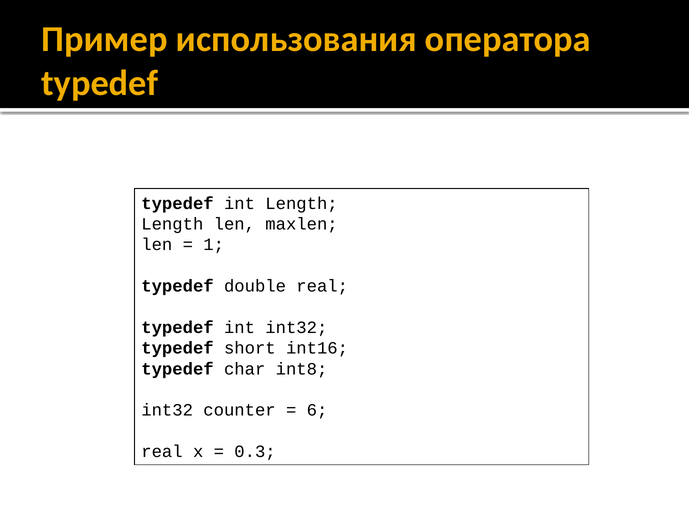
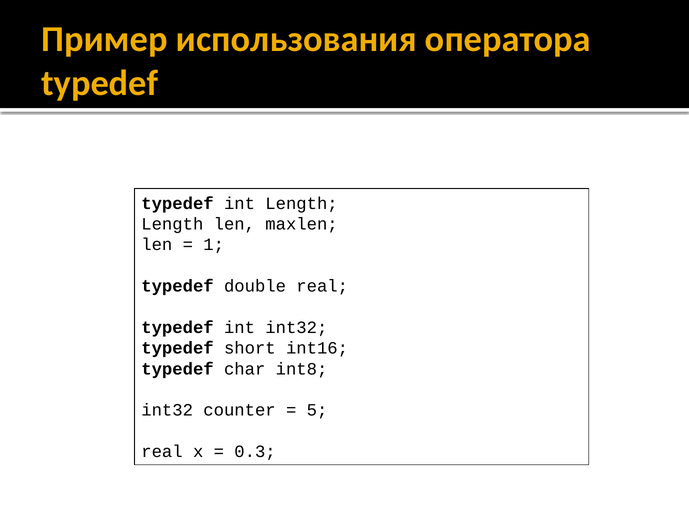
6: 6 -> 5 (317, 410)
